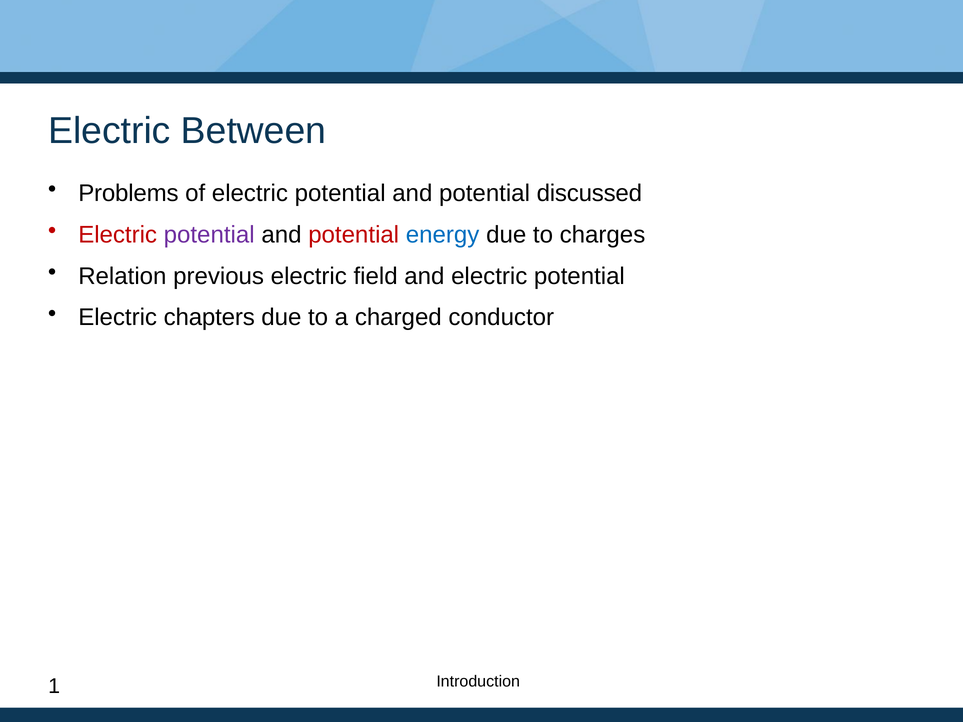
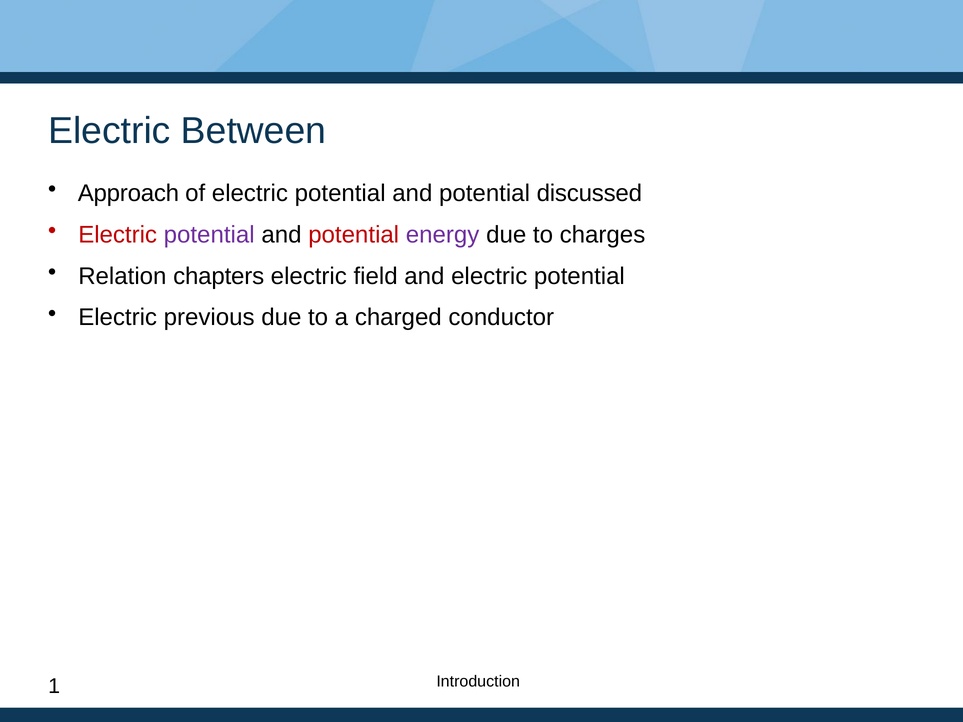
Problems: Problems -> Approach (128, 193)
energy colour: blue -> purple (443, 235)
previous: previous -> chapters (219, 276)
chapters: chapters -> previous (209, 318)
